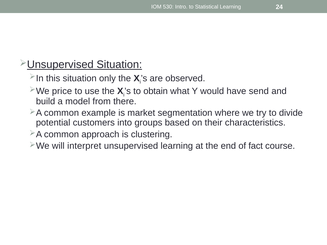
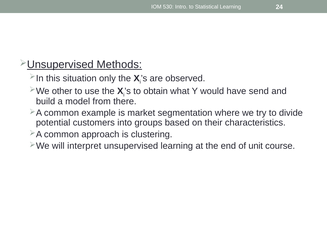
Situation: Situation -> Methods (119, 65)
price: price -> other (62, 91)
fact: fact -> unit (256, 146)
